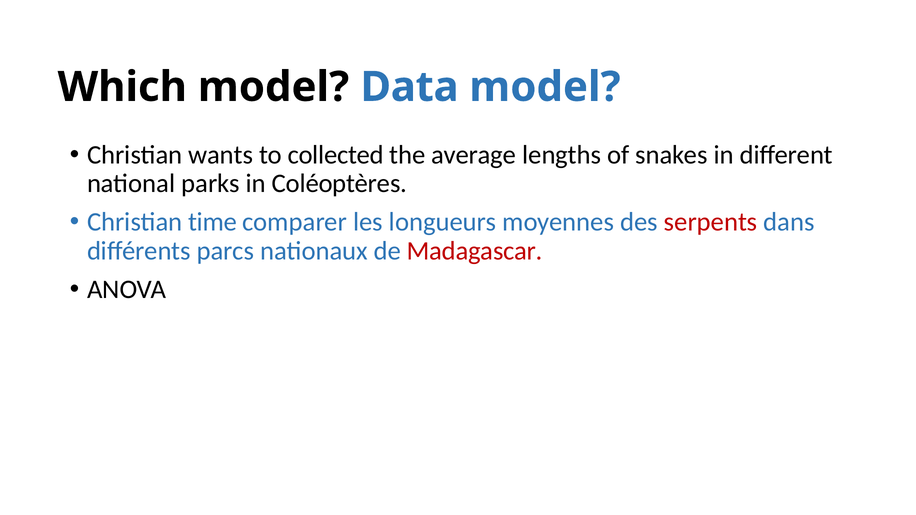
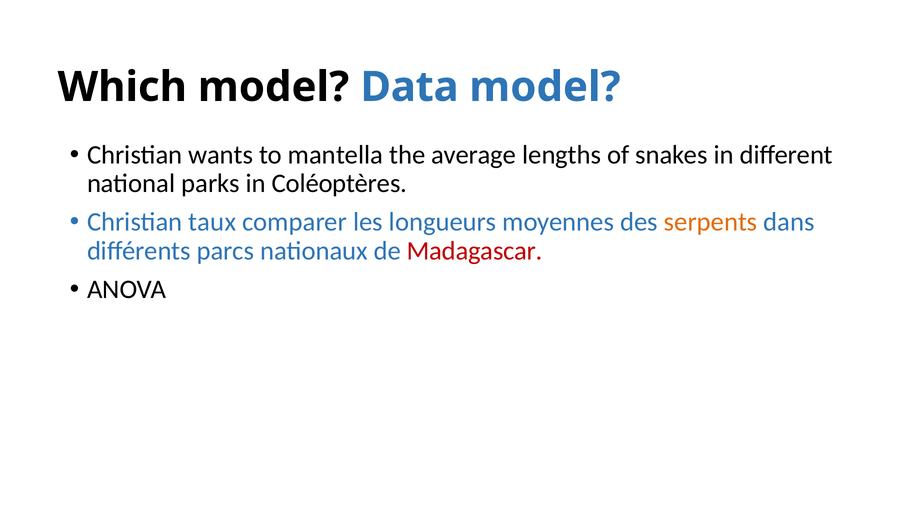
collected: collected -> mantella (336, 155)
time: time -> taux (212, 222)
serpents colour: red -> orange (711, 222)
